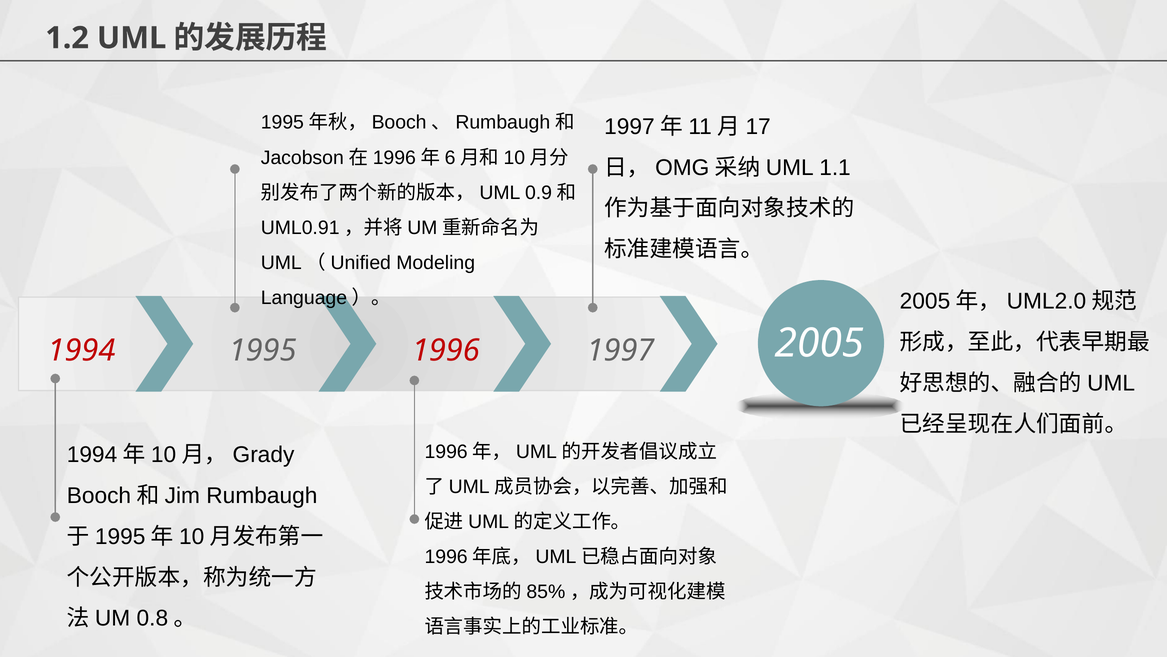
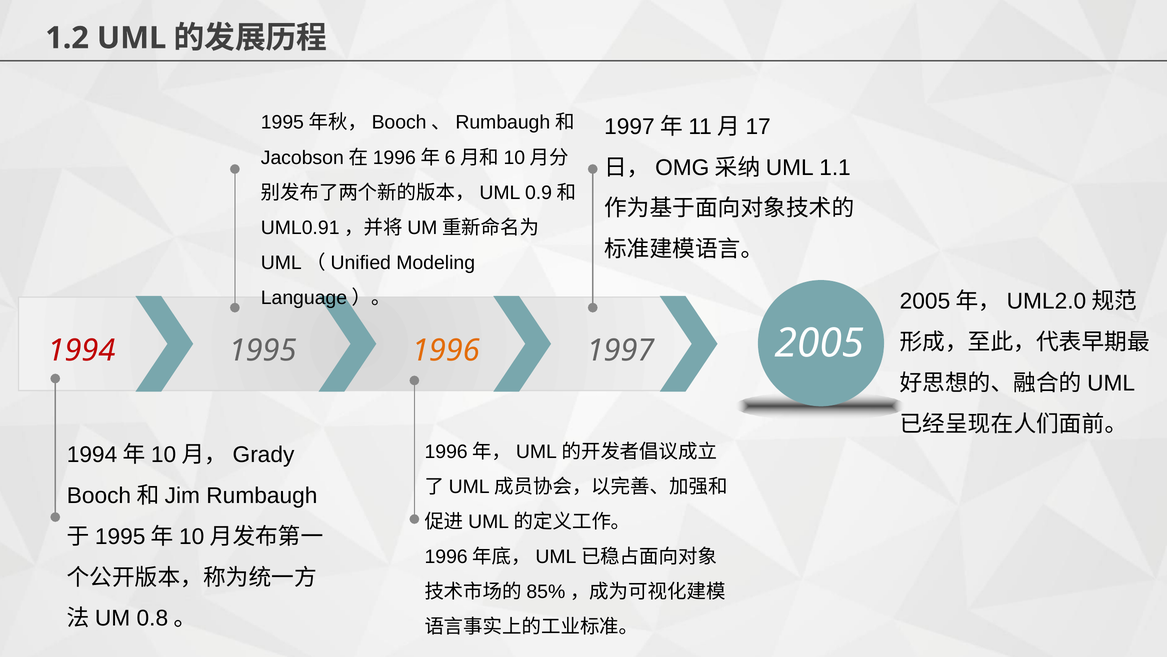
1996 colour: red -> orange (446, 350)
